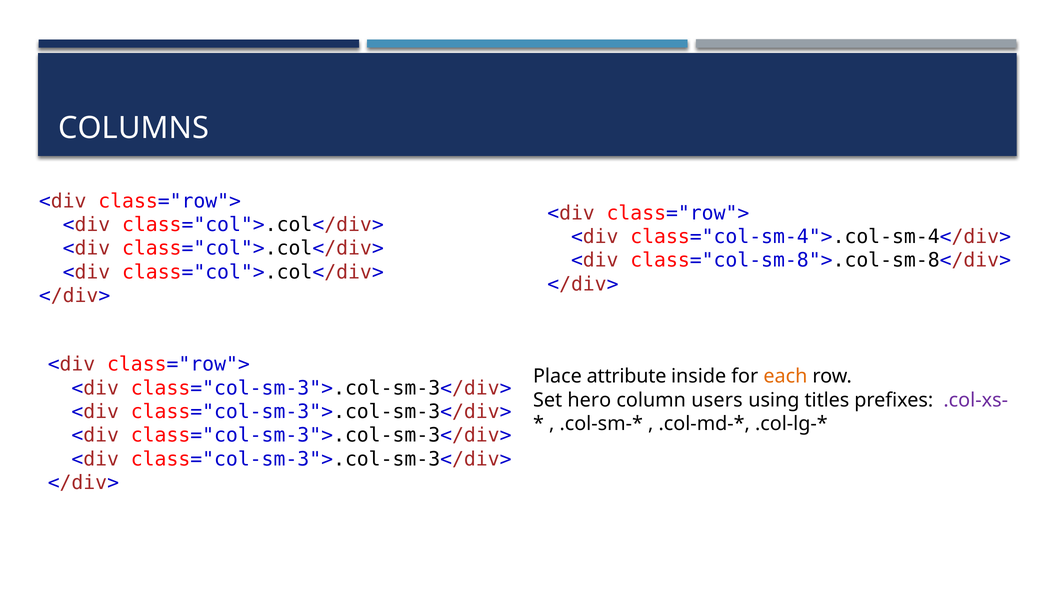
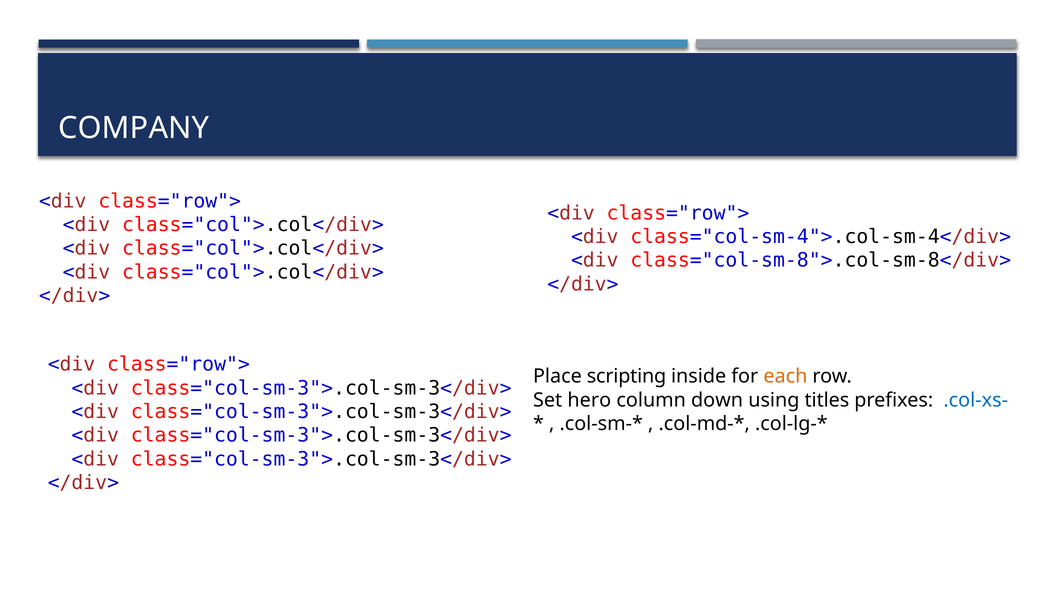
COLUMNS: COLUMNS -> COMPANY (134, 128)
attribute: attribute -> scripting (627, 377)
users: users -> down (717, 400)
.col-xs- colour: purple -> blue (976, 400)
